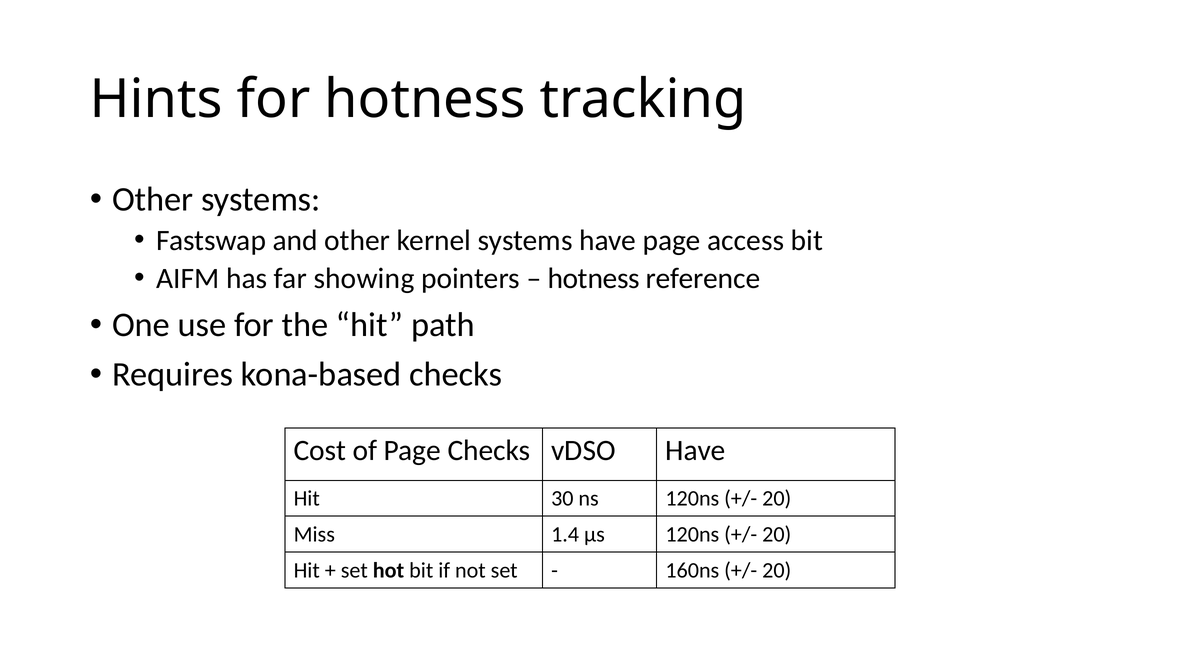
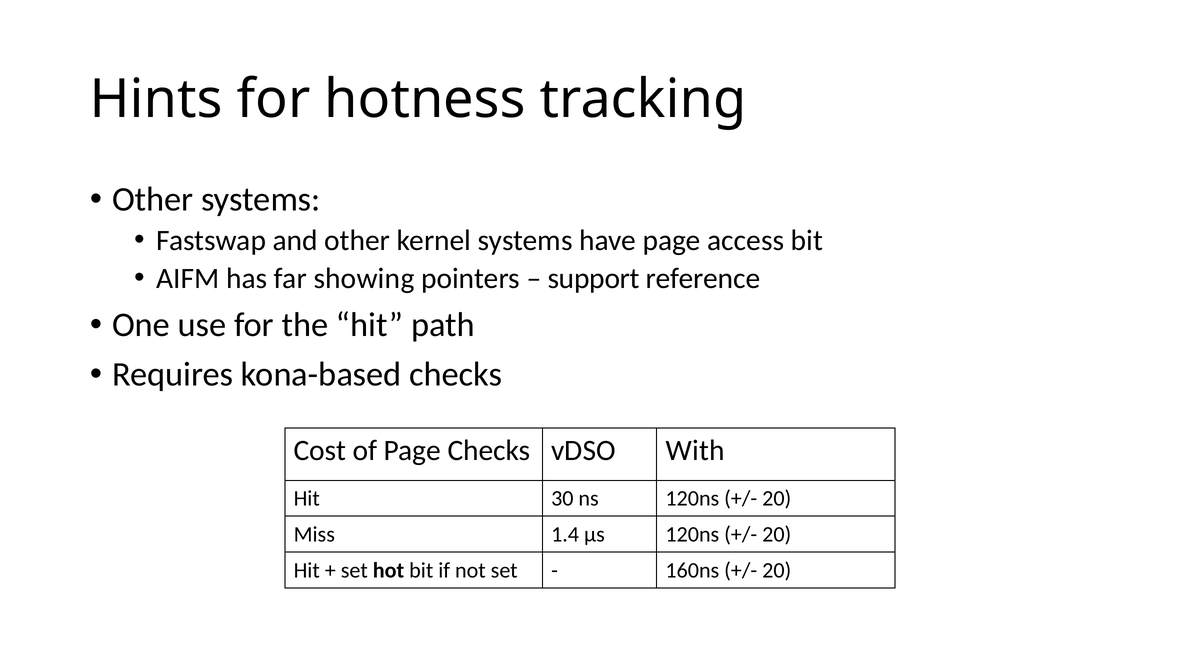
hotness: hotness -> support (594, 278)
vDSO Have: Have -> With (695, 451)
